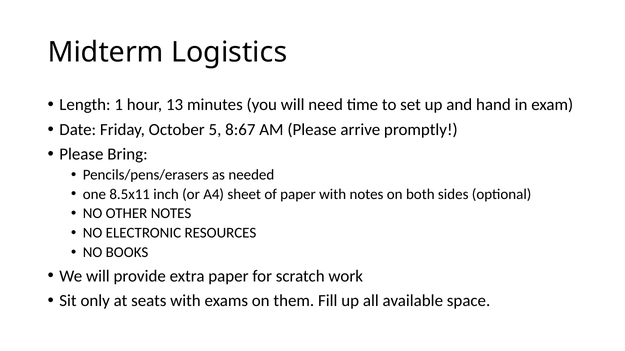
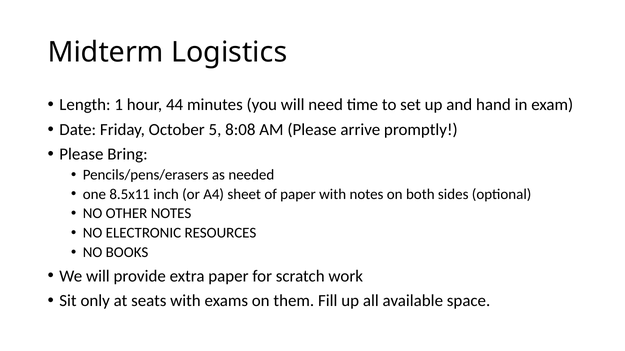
13: 13 -> 44 (175, 105)
8:67: 8:67 -> 8:08 (240, 130)
